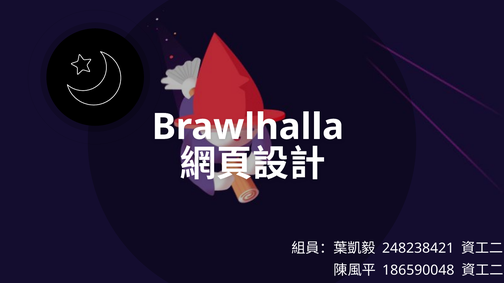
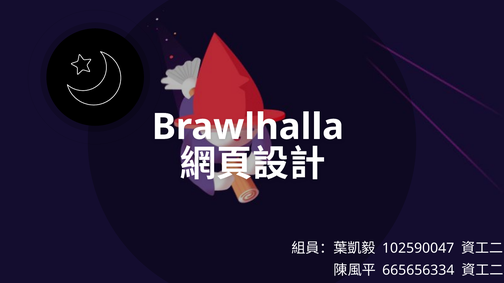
248238421: 248238421 -> 102590047 (418, 249)
186590048: 186590048 -> 665656334 (418, 271)
